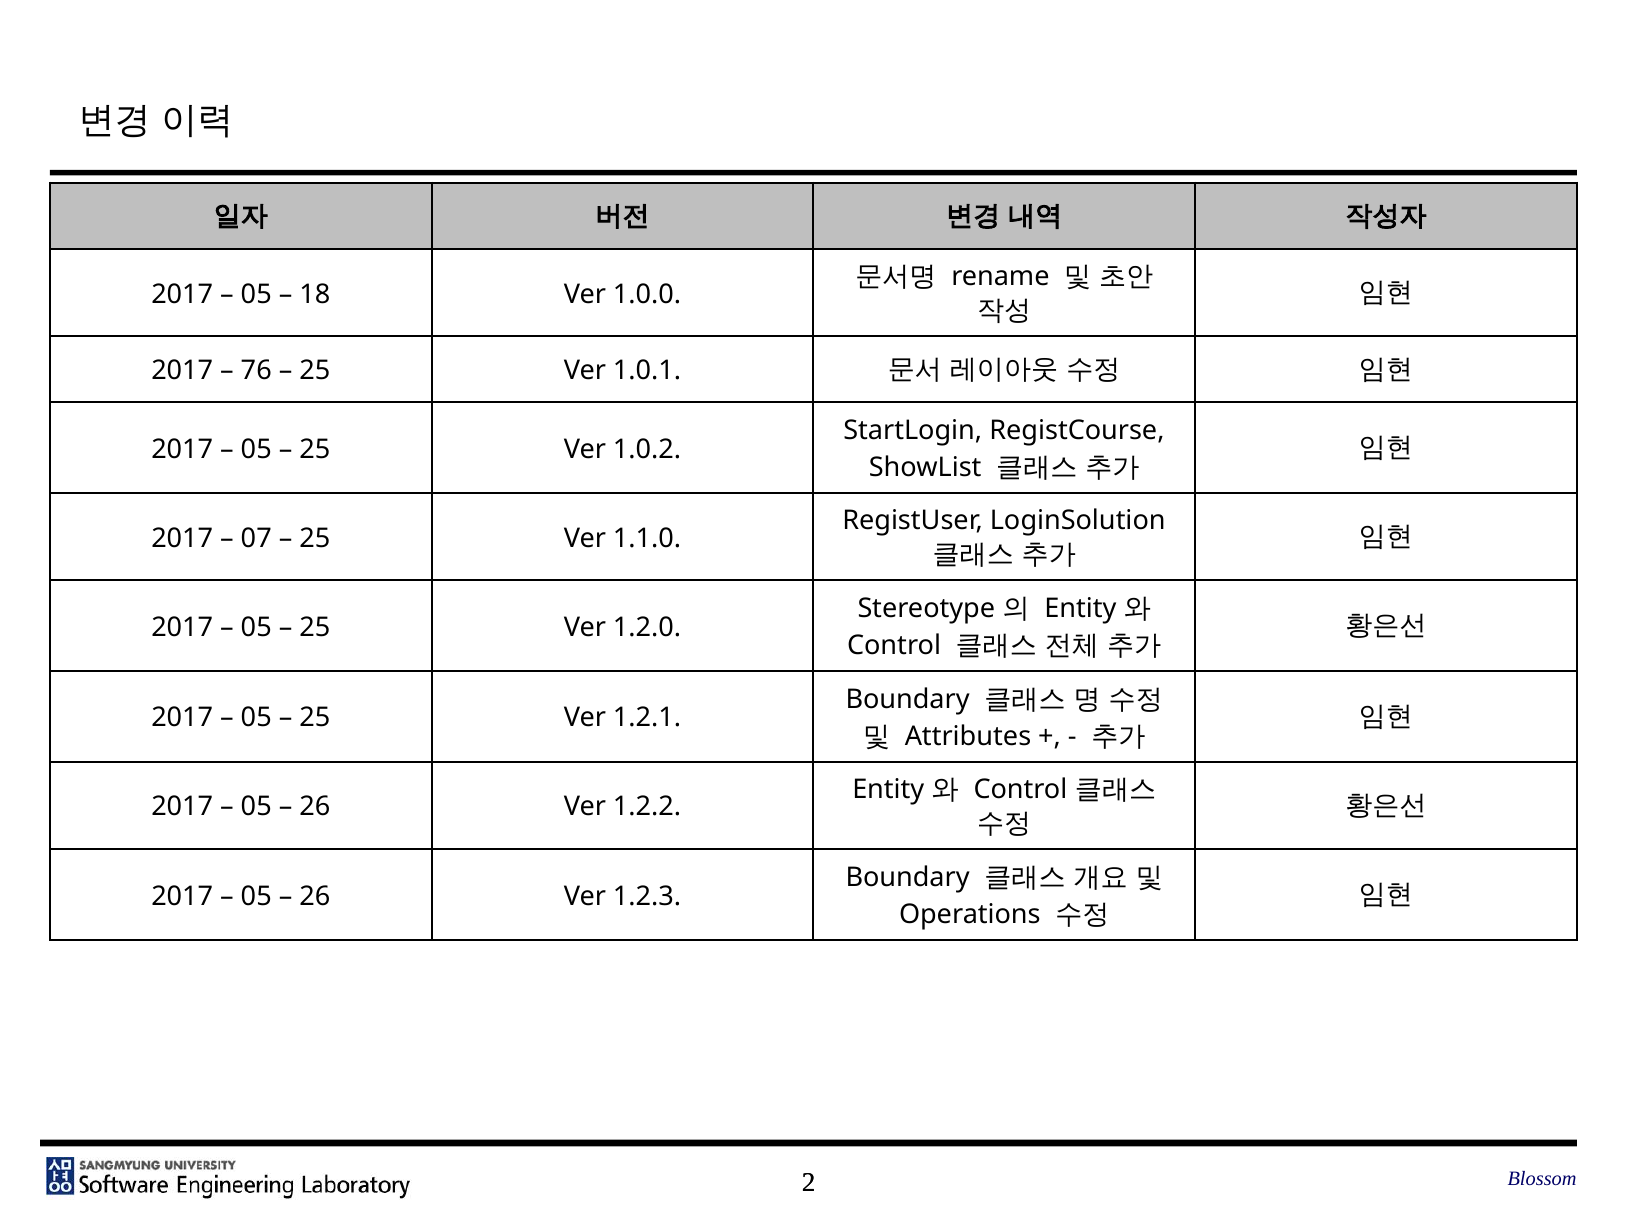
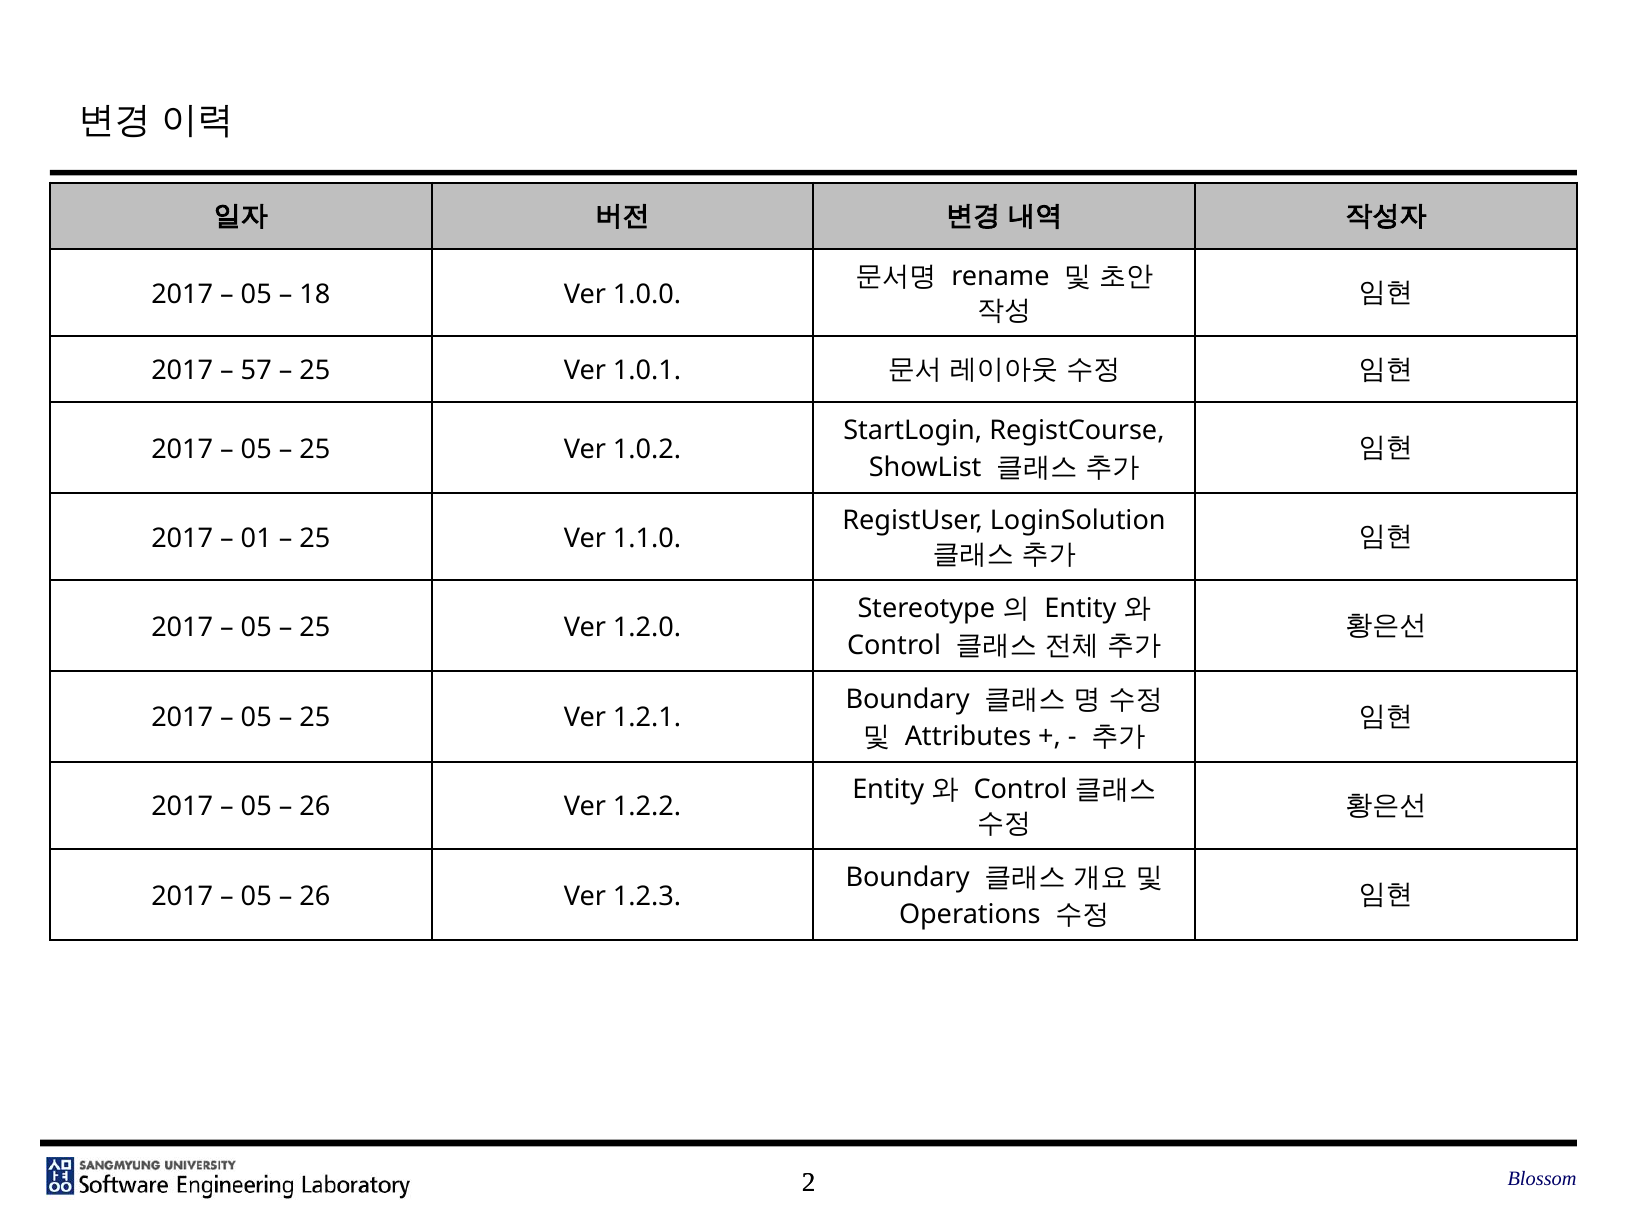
76: 76 -> 57 (256, 371)
07: 07 -> 01 (256, 538)
